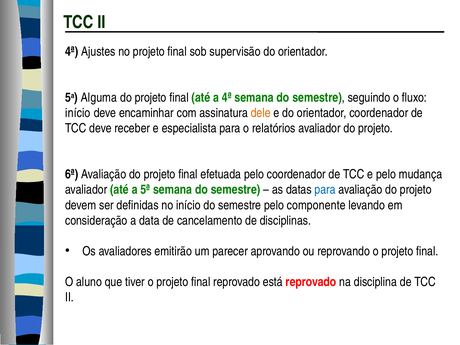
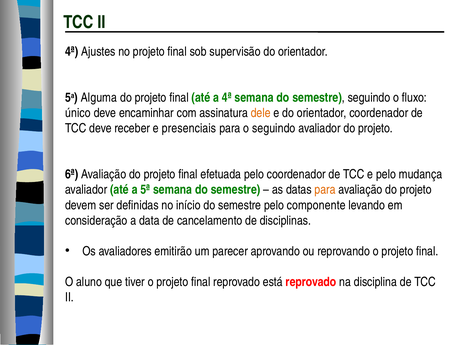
início: início -> único (78, 113)
especialista: especialista -> presenciais (189, 128)
o relatórios: relatórios -> seguindo (274, 128)
para colour: blue -> orange (325, 190)
